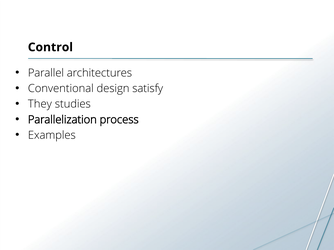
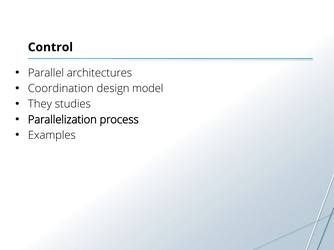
Conventional: Conventional -> Coordination (61, 89)
satisfy: satisfy -> model (148, 89)
